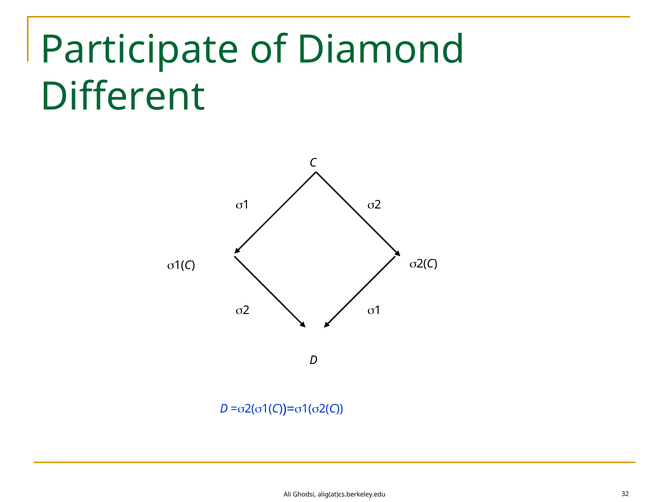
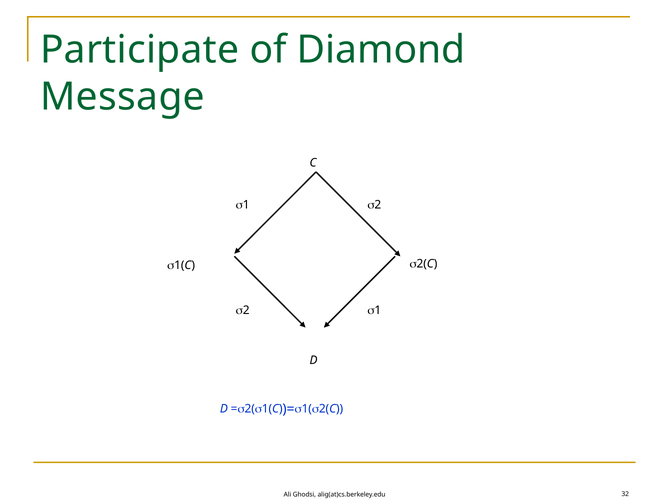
Different: Different -> Message (123, 97)
